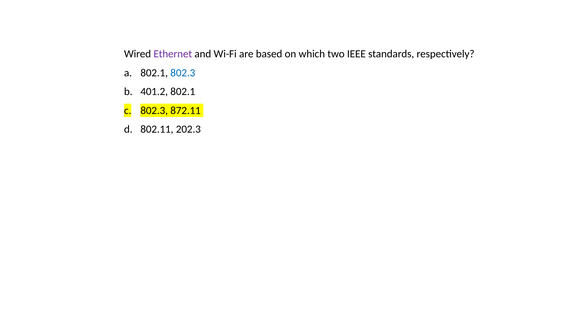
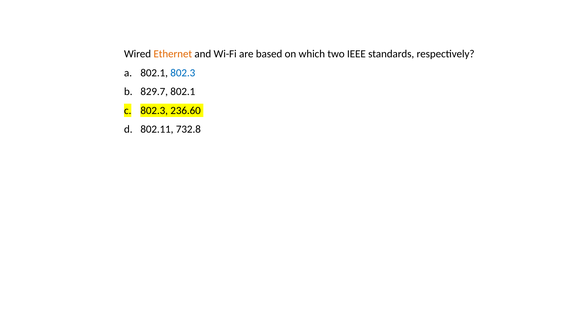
Ethernet colour: purple -> orange (173, 54)
401.2: 401.2 -> 829.7 (154, 92)
872.11: 872.11 -> 236.60 (186, 111)
202.3: 202.3 -> 732.8 (188, 129)
